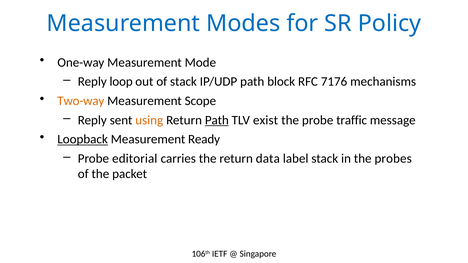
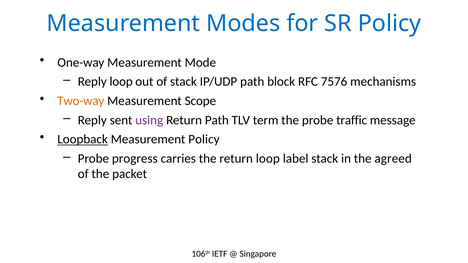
7176: 7176 -> 7576 (334, 82)
using colour: orange -> purple (149, 120)
Path underline: present -> none (217, 120)
exist: exist -> term (266, 120)
Measurement Ready: Ready -> Policy (204, 139)
editorial: editorial -> progress (135, 159)
return data: data -> loop (268, 159)
probes: probes -> agreed (393, 159)
